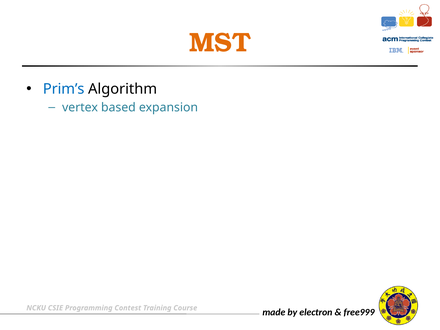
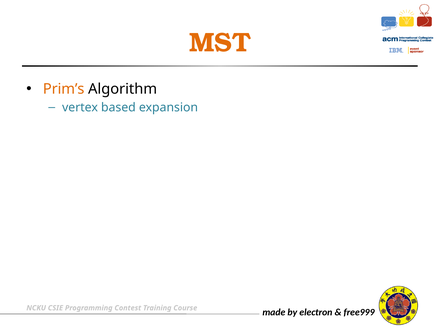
Prim’s colour: blue -> orange (64, 89)
